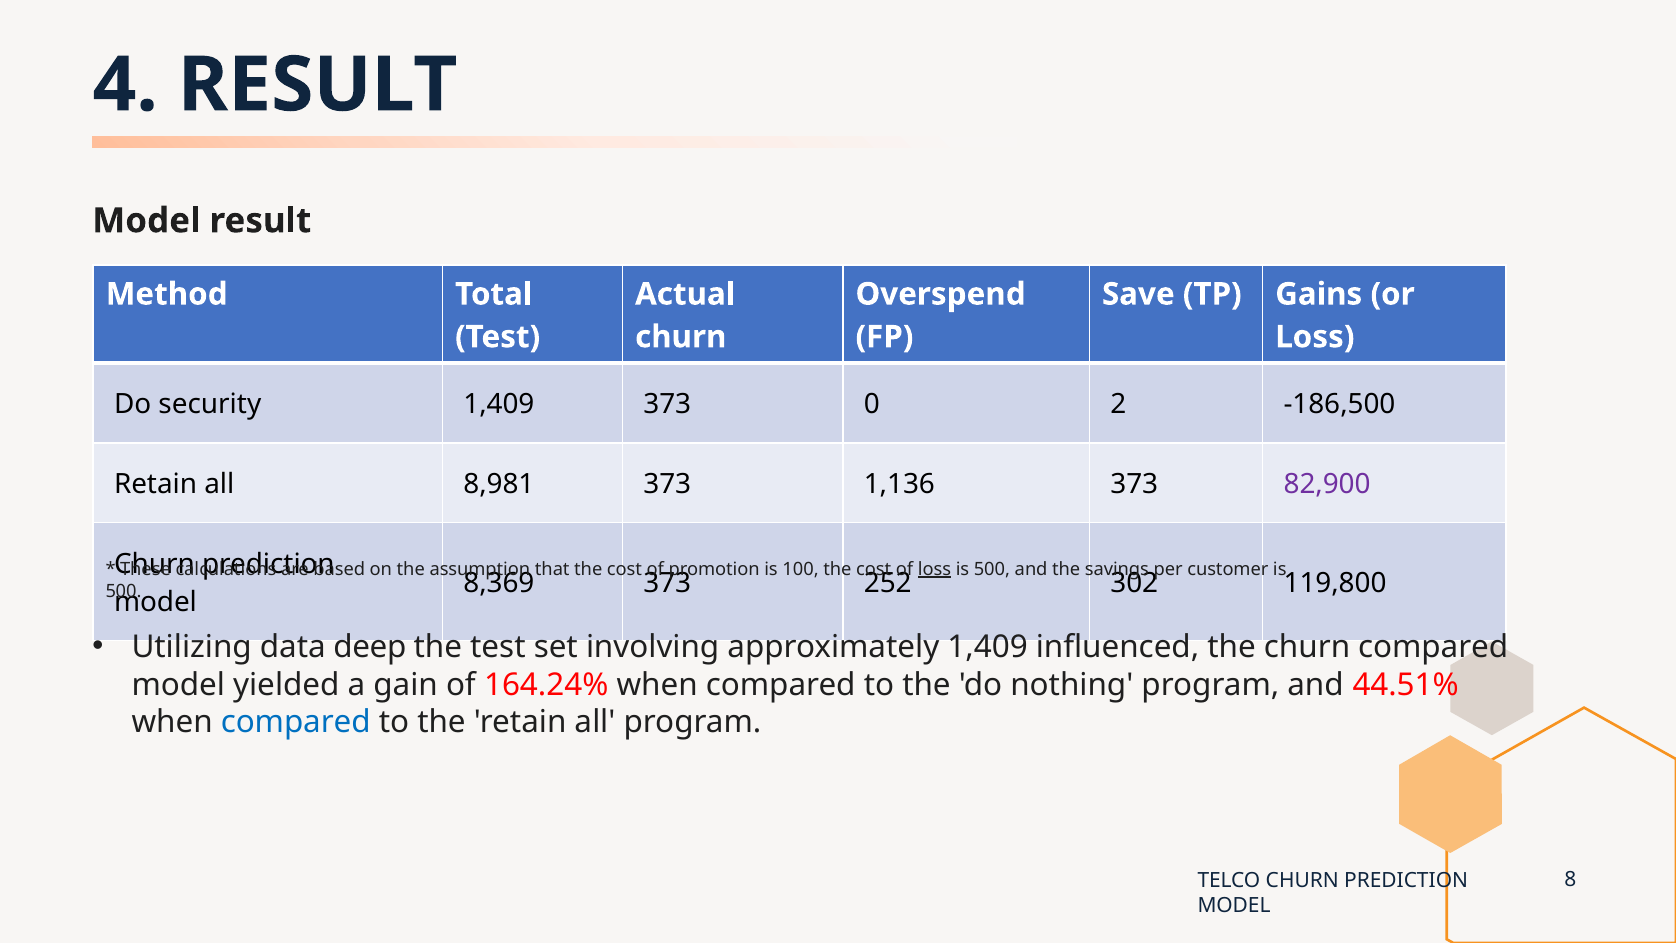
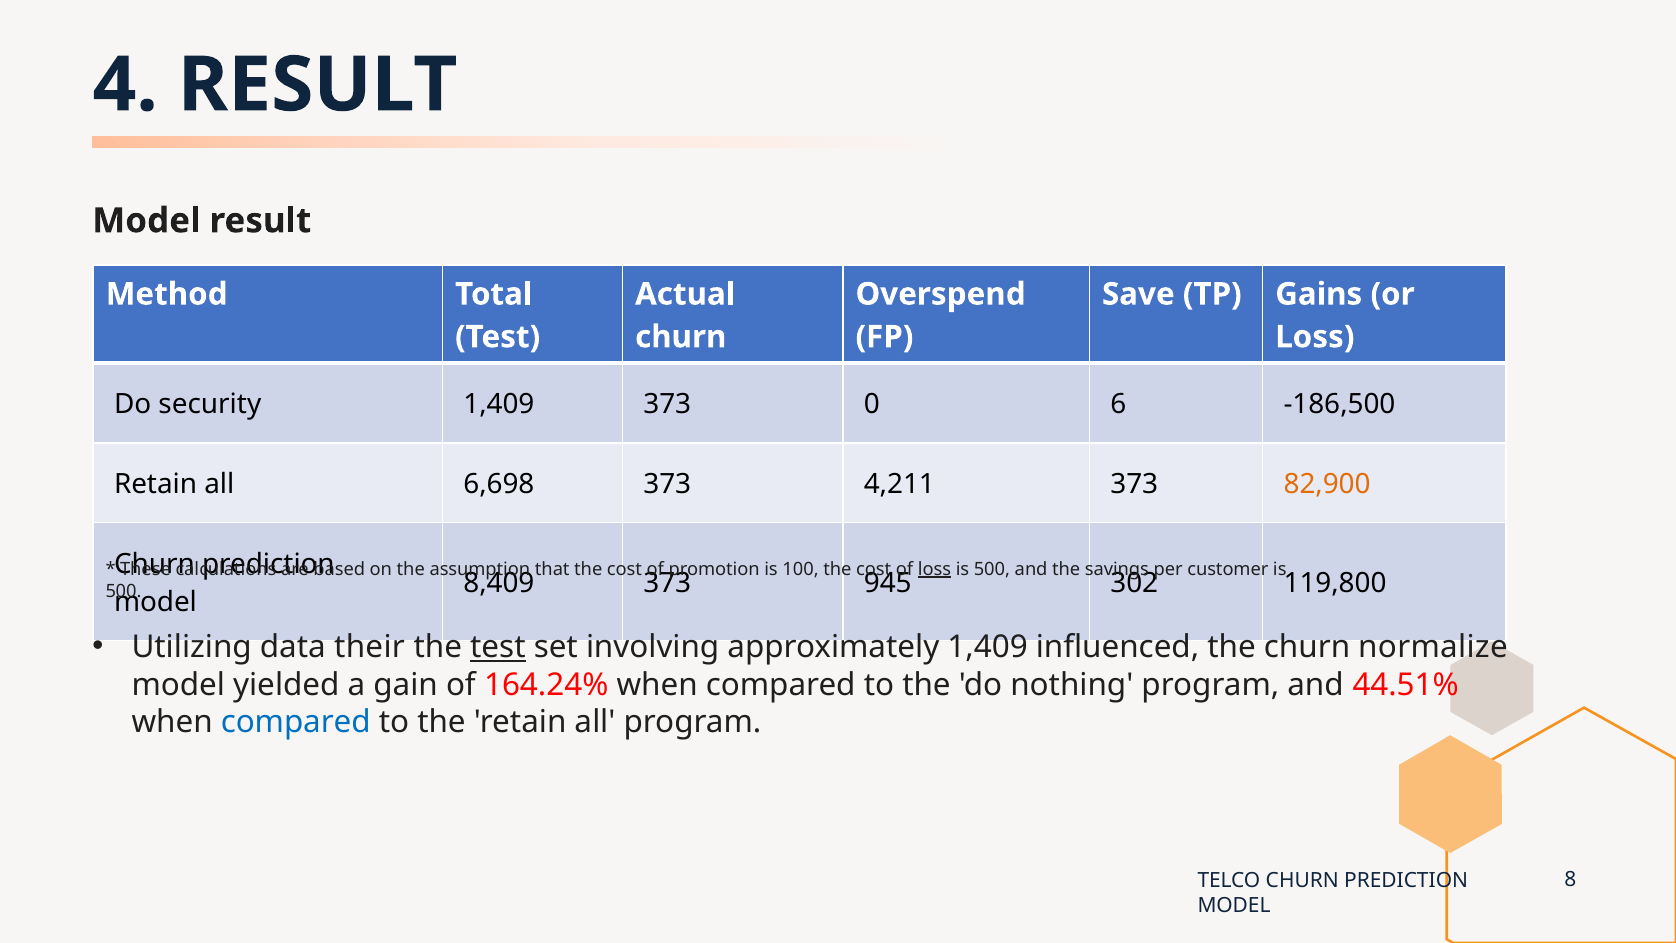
2: 2 -> 6 (1118, 404)
8,981: 8,981 -> 6,698 (499, 484)
1,136: 1,136 -> 4,211 (899, 484)
82,900 colour: purple -> orange (1327, 484)
8,369: 8,369 -> 8,409 (499, 583)
252: 252 -> 945 (888, 583)
deep: deep -> their (370, 647)
test underline: none -> present (498, 647)
churn compared: compared -> normalize (1433, 647)
